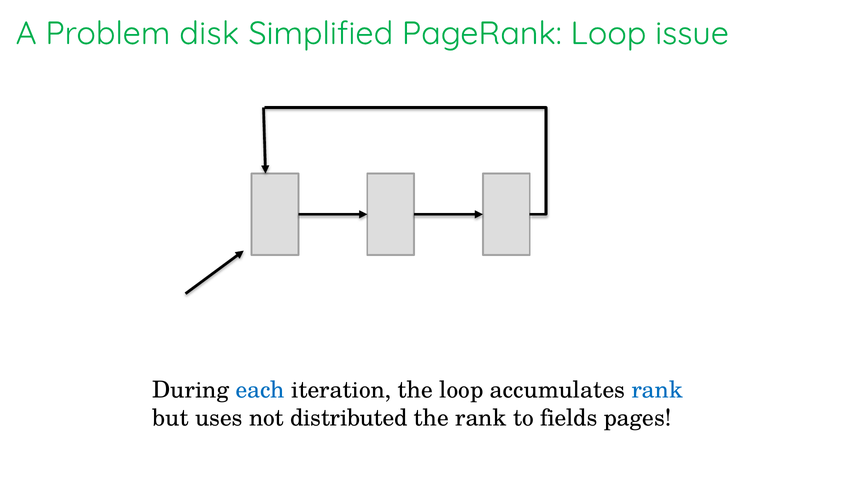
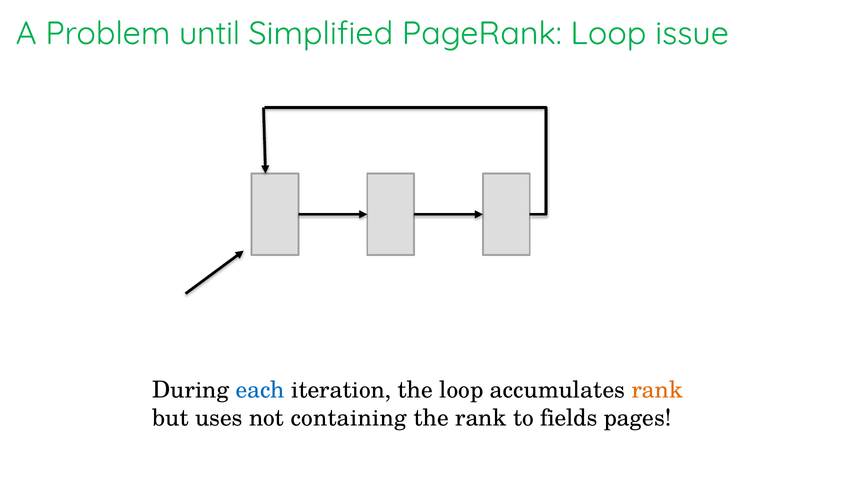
disk: disk -> until (210, 33)
rank colour: blue -> orange (657, 390)
distributed: distributed -> containing (349, 418)
